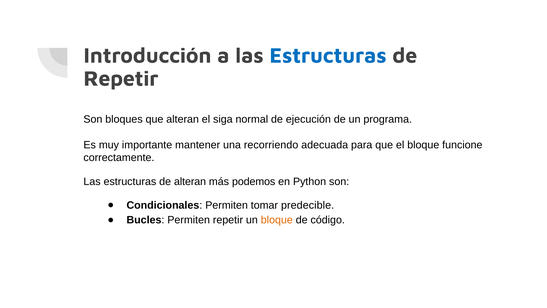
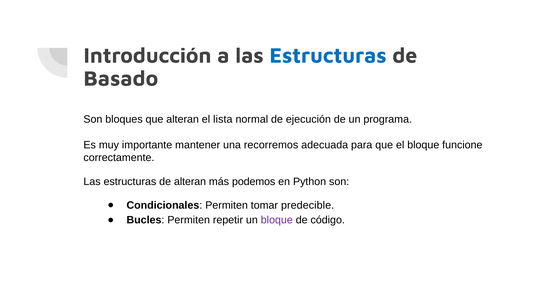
Repetir: Repetir -> Basado (121, 79)
siga: siga -> lista (223, 119)
recorriendo: recorriendo -> recorremos (271, 145)
bloque colour: orange -> purple (277, 220)
